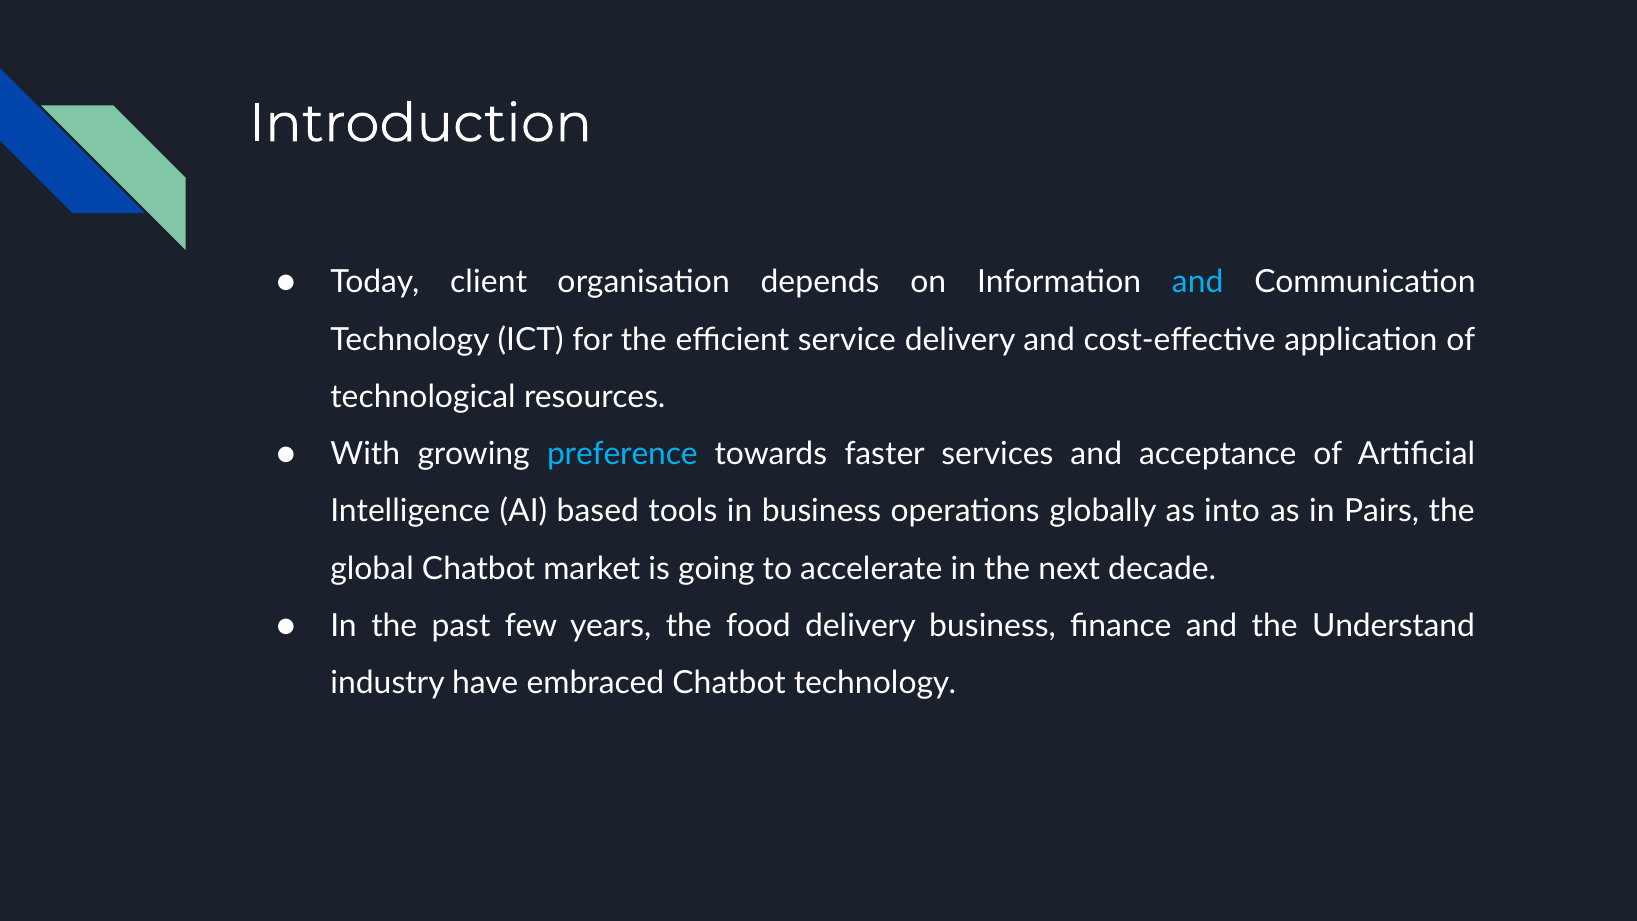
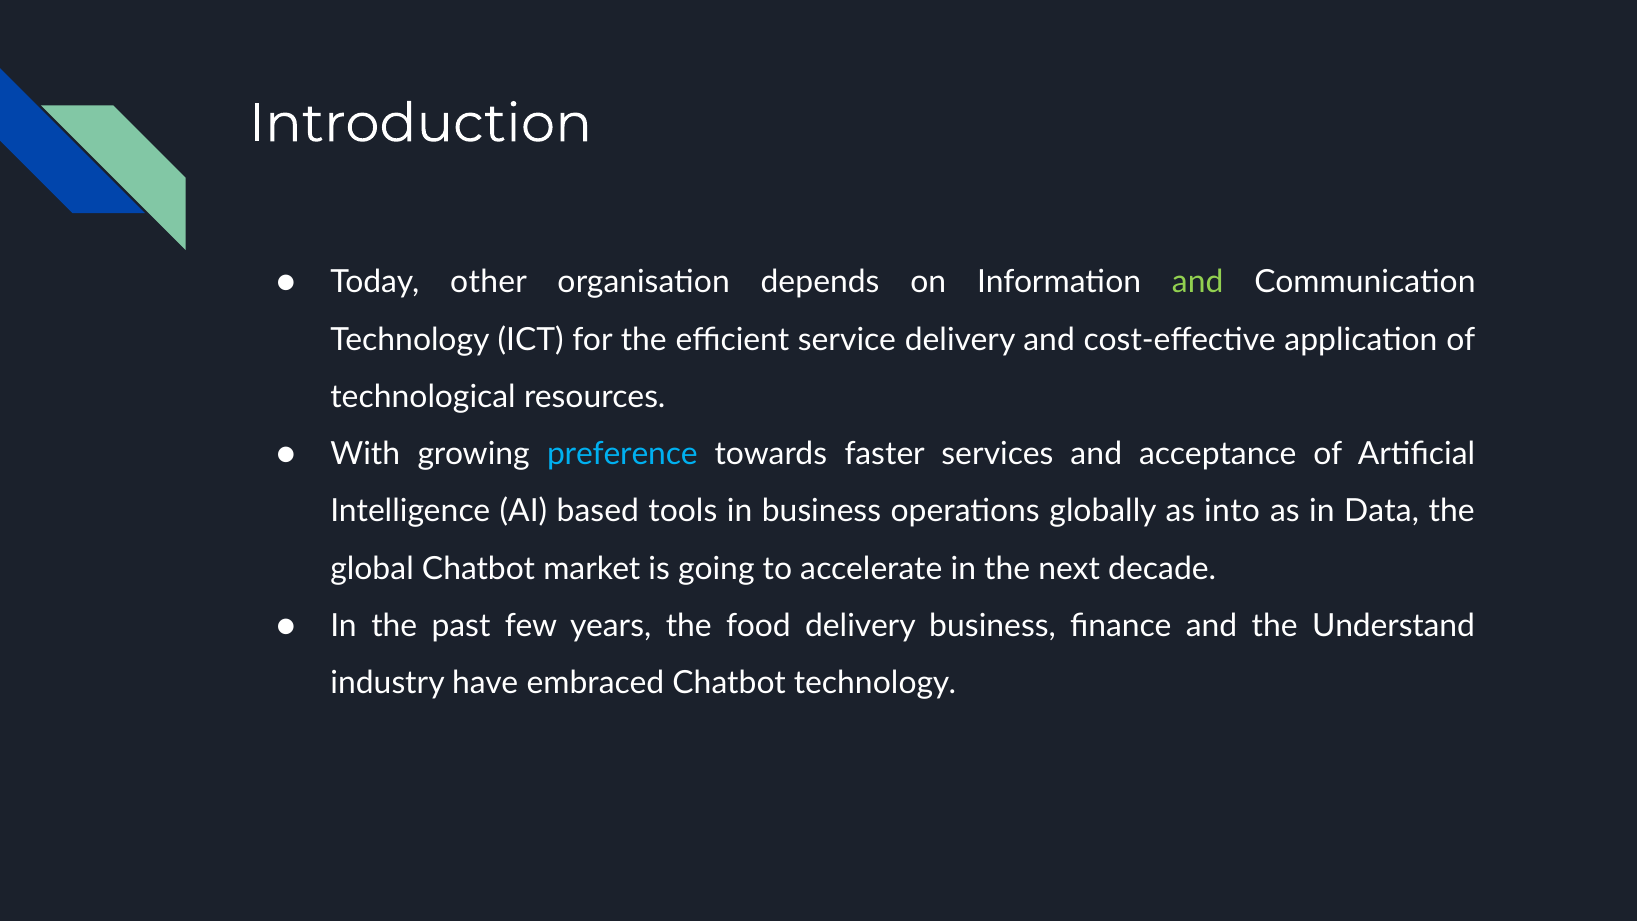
client: client -> other (489, 282)
and colour: light blue -> light green (1198, 282)
Pairs: Pairs -> Data (1382, 511)
